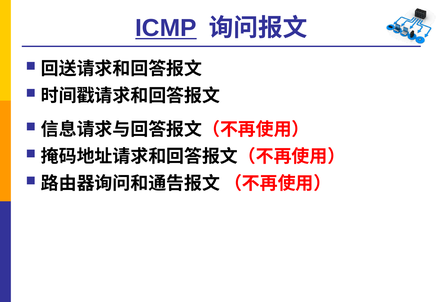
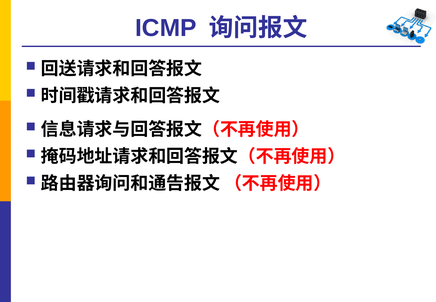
ICMP underline: present -> none (166, 28)
